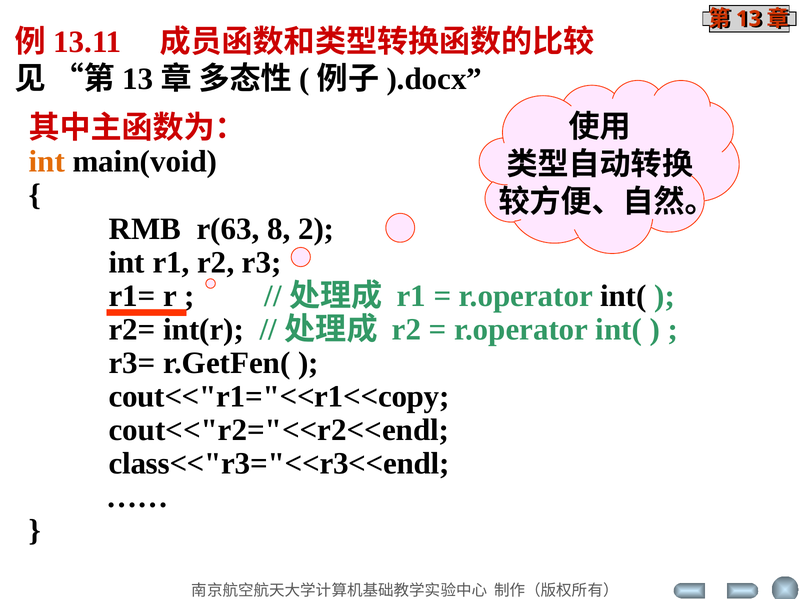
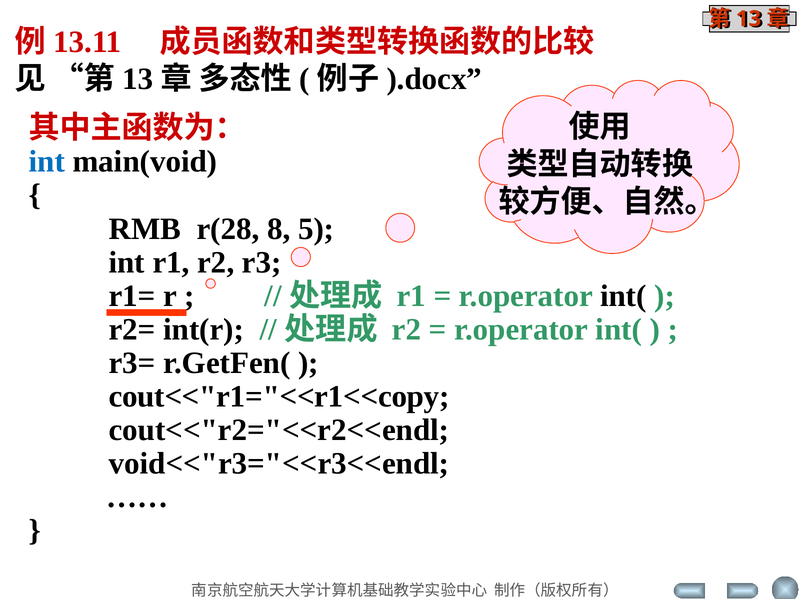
int colour: orange -> blue (47, 162)
r(63: r(63 -> r(28 (228, 229)
2: 2 -> 5 (316, 229)
class<<"r3="<<r3<<endl: class<<"r3="<<r3<<endl -> void<<"r3="<<r3<<endl (279, 464)
